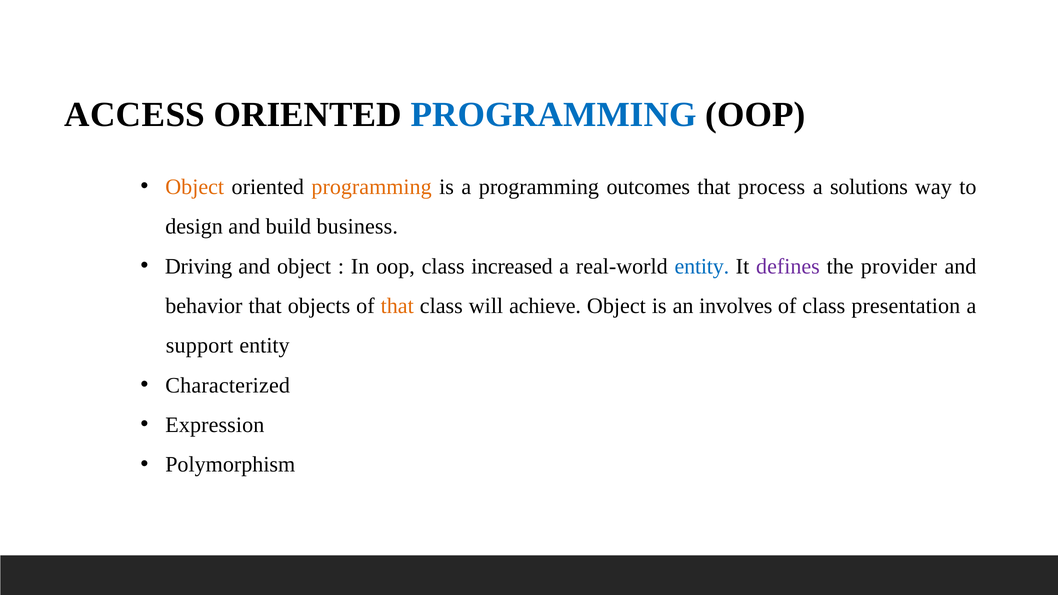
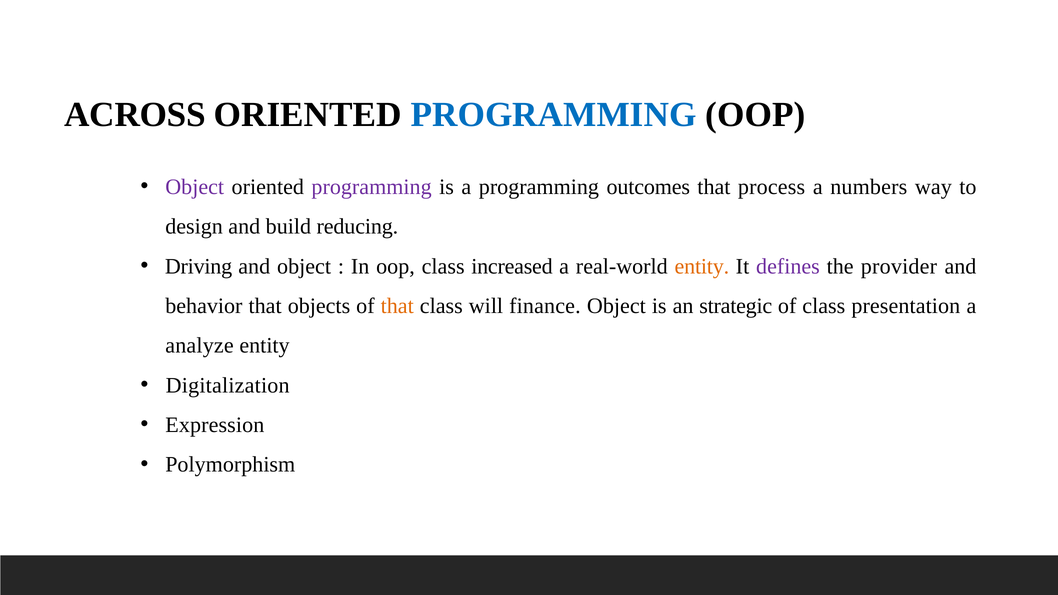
ACCESS: ACCESS -> ACROSS (135, 115)
Object colour: orange -> purple (195, 187)
programming colour: orange -> purple (372, 187)
solutions: solutions -> numbers (869, 187)
business: business -> reducing (357, 227)
entity colour: blue -> orange (702, 266)
achieve: achieve -> finance (545, 306)
involves: involves -> strategic (736, 306)
support: support -> analyze (200, 346)
Characterized: Characterized -> Digitalization (228, 385)
